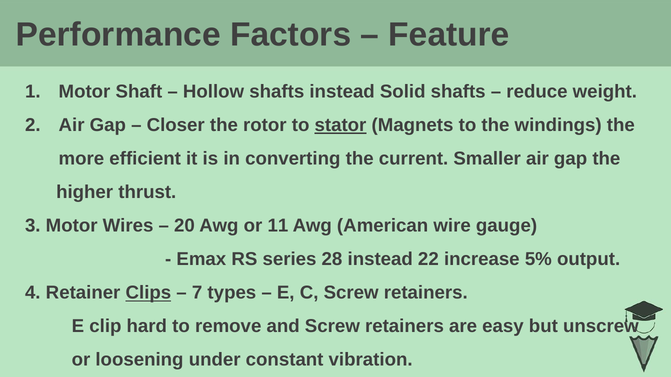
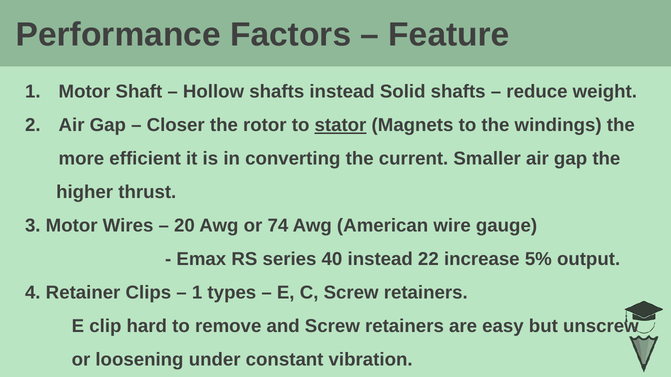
11: 11 -> 74 (278, 226)
28: 28 -> 40 (332, 260)
Clips underline: present -> none (148, 293)
7: 7 -> 1 (197, 293)
